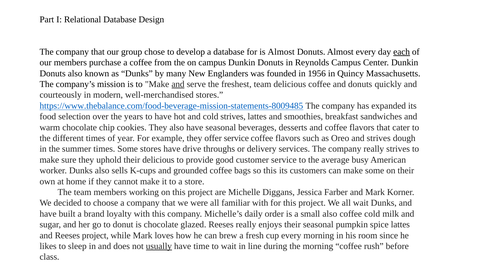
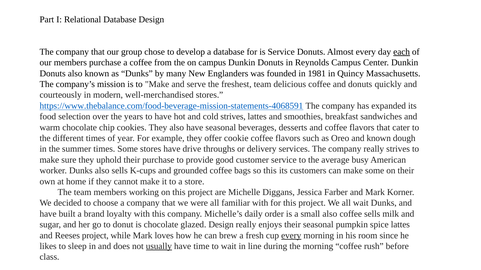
is Almost: Almost -> Service (281, 52)
1956: 1956 -> 1981 (317, 74)
and underline: present -> none (178, 84)
https://www.thebalance.com/food-beverage-mission-statements-8009485: https://www.thebalance.com/food-beverage-mission-statements-8009485 -> https://www.thebalance.com/food-beverage-mission-statements-4068591 (171, 106)
offer service: service -> cookie (236, 138)
and strives: strives -> known (379, 138)
their delicious: delicious -> purchase (158, 160)
coffee cold: cold -> sells (372, 214)
glazed Reeses: Reeses -> Design (221, 225)
every underline: none -> present (291, 236)
